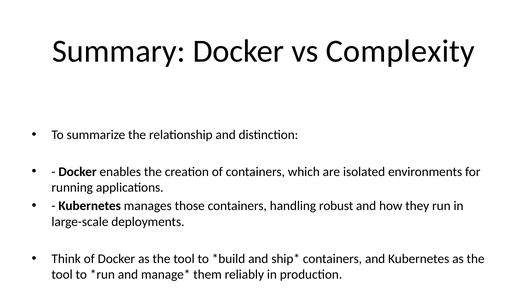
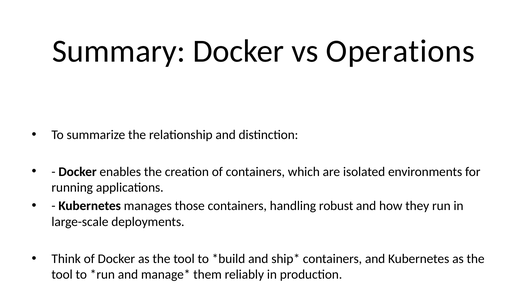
Complexity: Complexity -> Operations (400, 51)
